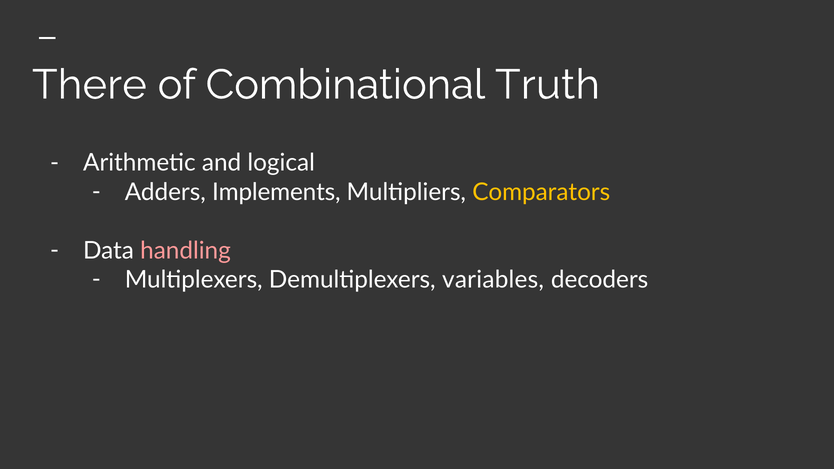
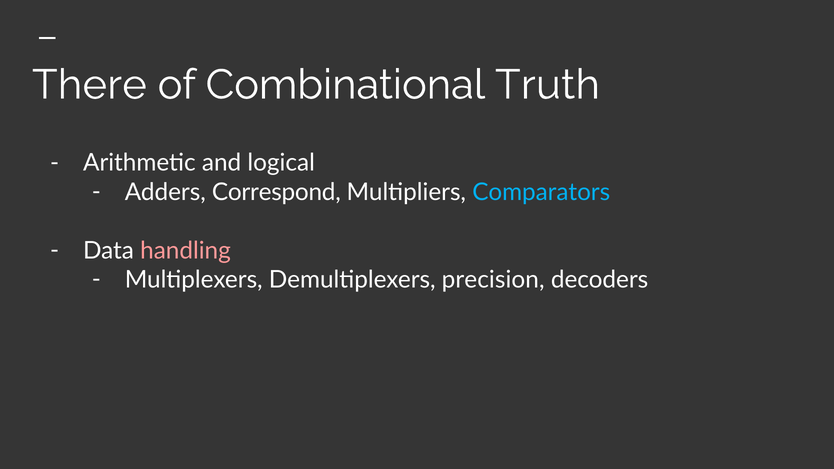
Implements: Implements -> Correspond (276, 192)
Comparators colour: yellow -> light blue (541, 192)
variables: variables -> precision (493, 280)
